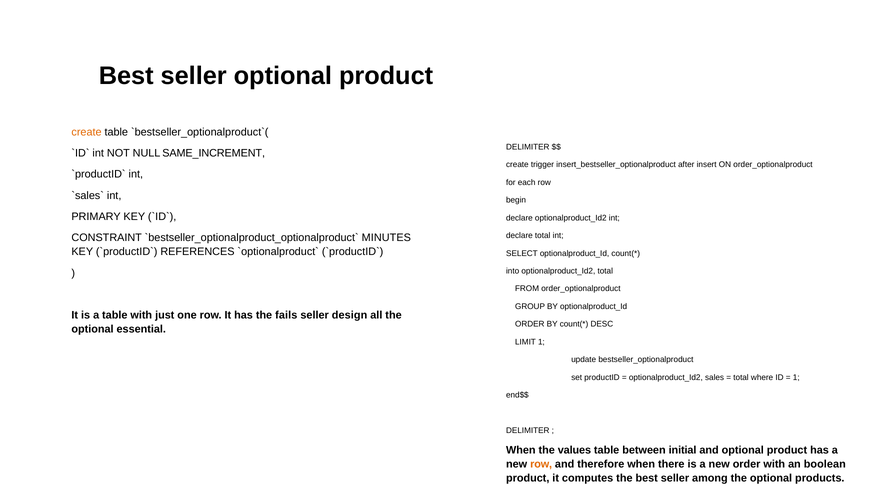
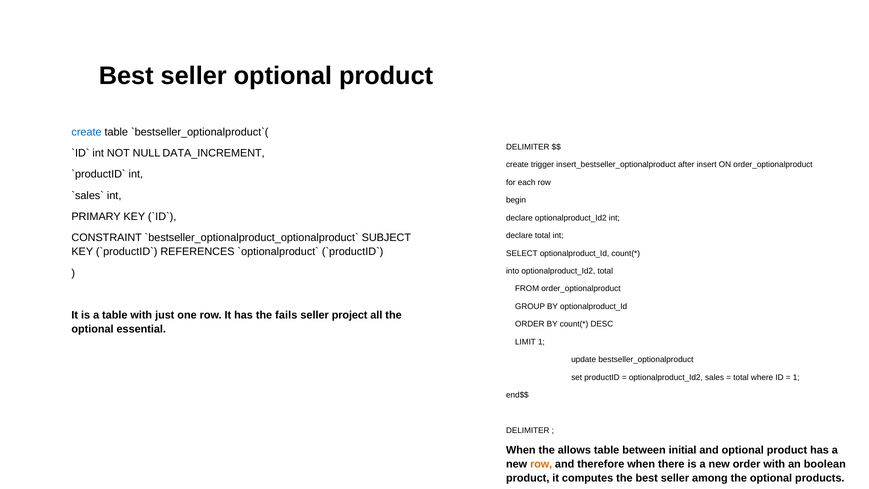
create colour: orange -> blue (87, 132)
SAME_INCREMENT: SAME_INCREMENT -> DATA_INCREMENT (214, 153)
MINUTES: MINUTES -> SUBJECT (386, 238)
design: design -> project (350, 315)
values: values -> allows (574, 450)
